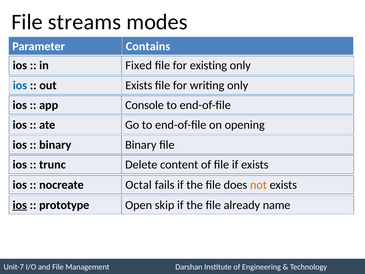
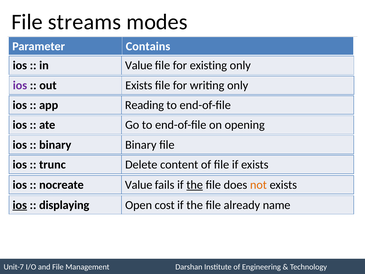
in Fixed: Fixed -> Value (139, 65)
ios colour: blue -> purple (20, 85)
Console: Console -> Reading (145, 105)
nocreate Octal: Octal -> Value (139, 185)
the underline: none -> present (195, 185)
prototype: prototype -> displaying (64, 205)
skip: skip -> cost (165, 205)
